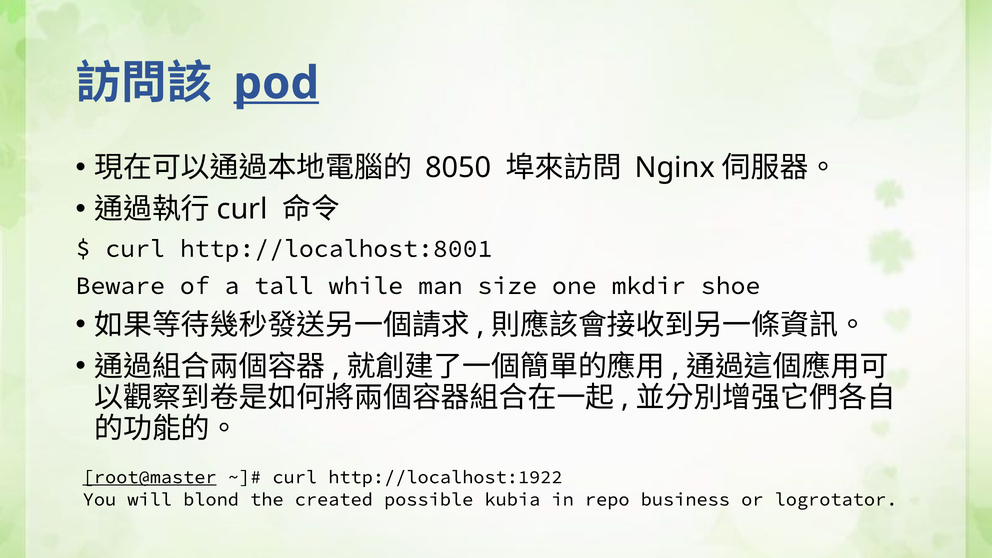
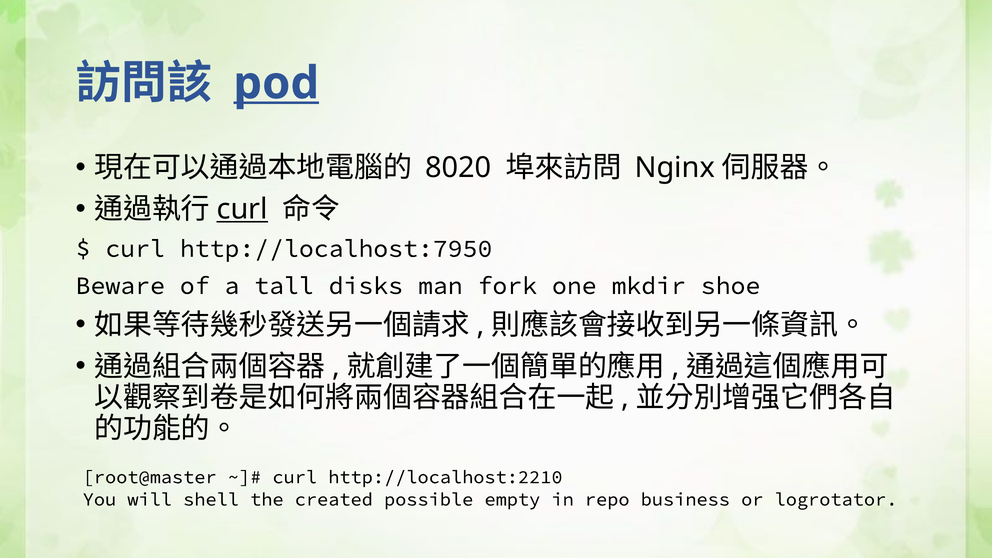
8050: 8050 -> 8020 (458, 168)
curl underline: none -> present (242, 209)
http://localhost:8001: http://localhost:8001 -> http://localhost:7950 (336, 249)
while: while -> disks (366, 286)
size: size -> fork (507, 286)
root@master underline: present -> none (150, 477)
http://localhost:1922: http://localhost:1922 -> http://localhost:2210 (445, 477)
blond: blond -> shell (211, 499)
kubia: kubia -> empty (512, 499)
